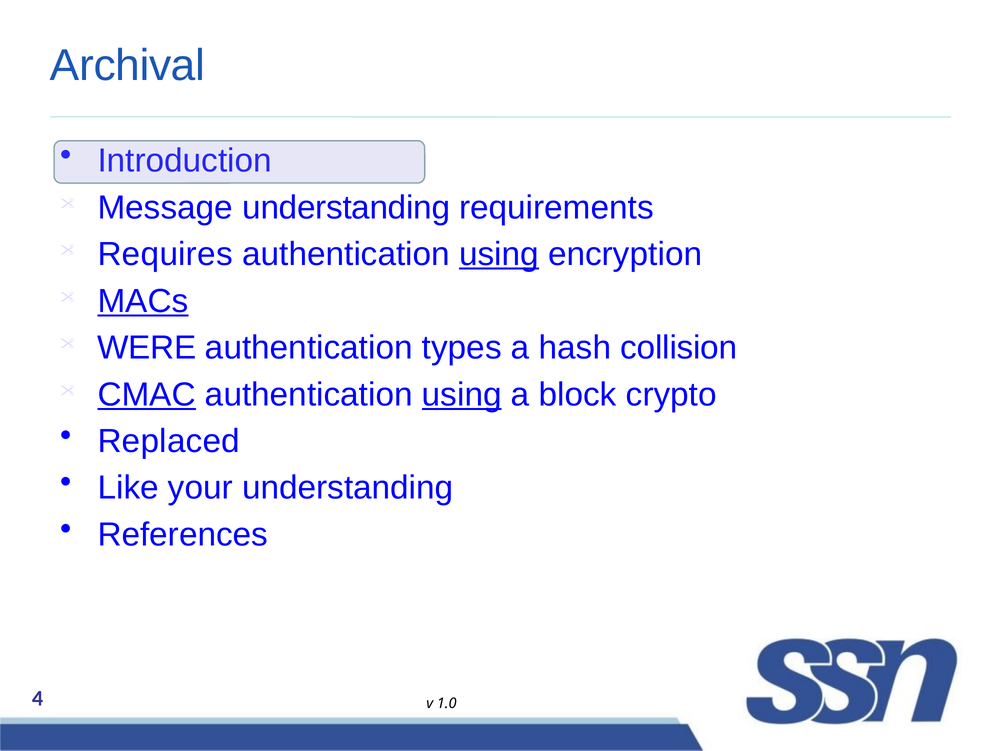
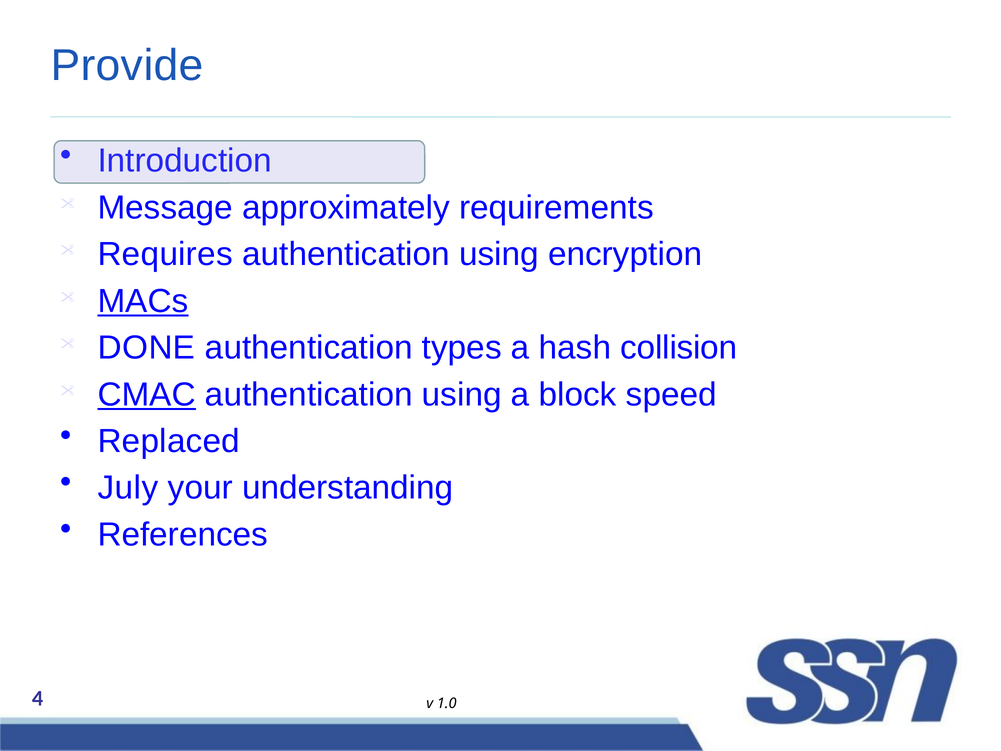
Archival: Archival -> Provide (127, 66)
Message understanding: understanding -> approximately (346, 208)
using underline: present -> none (499, 254)
WERE: WERE -> DONE (147, 348)
using underline: present -> none (462, 394)
crypto: crypto -> speed (671, 394)
Like: Like -> July (128, 488)
